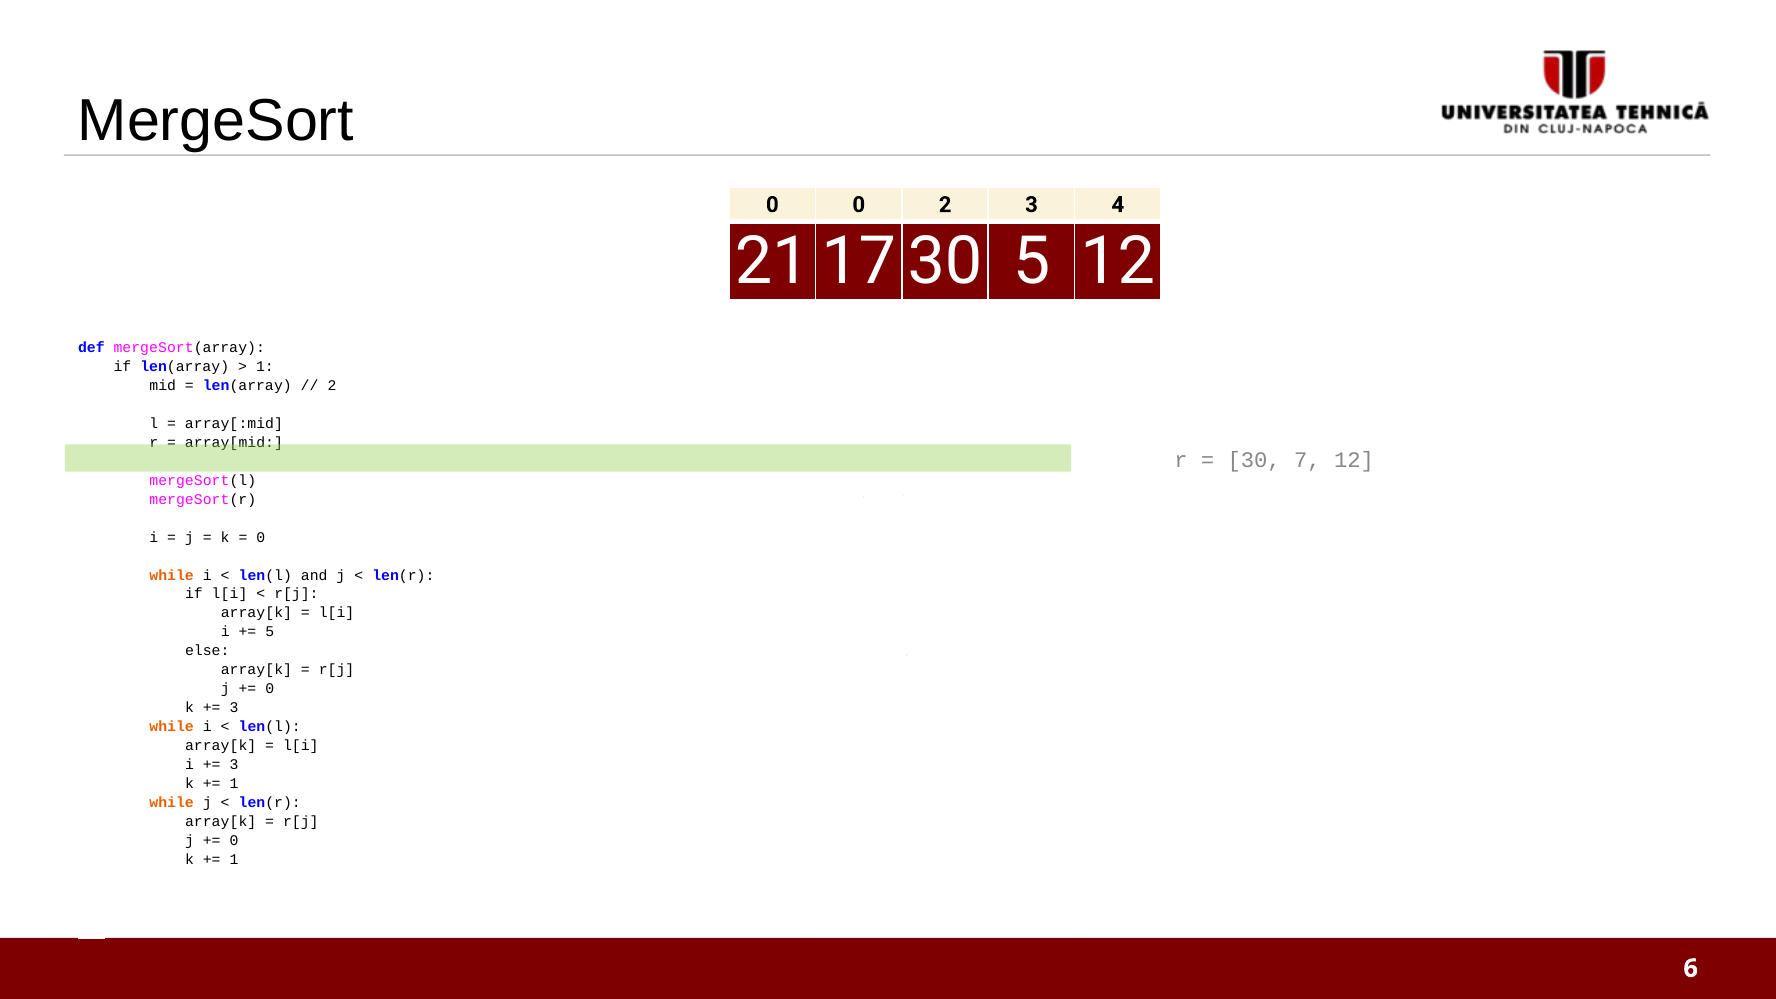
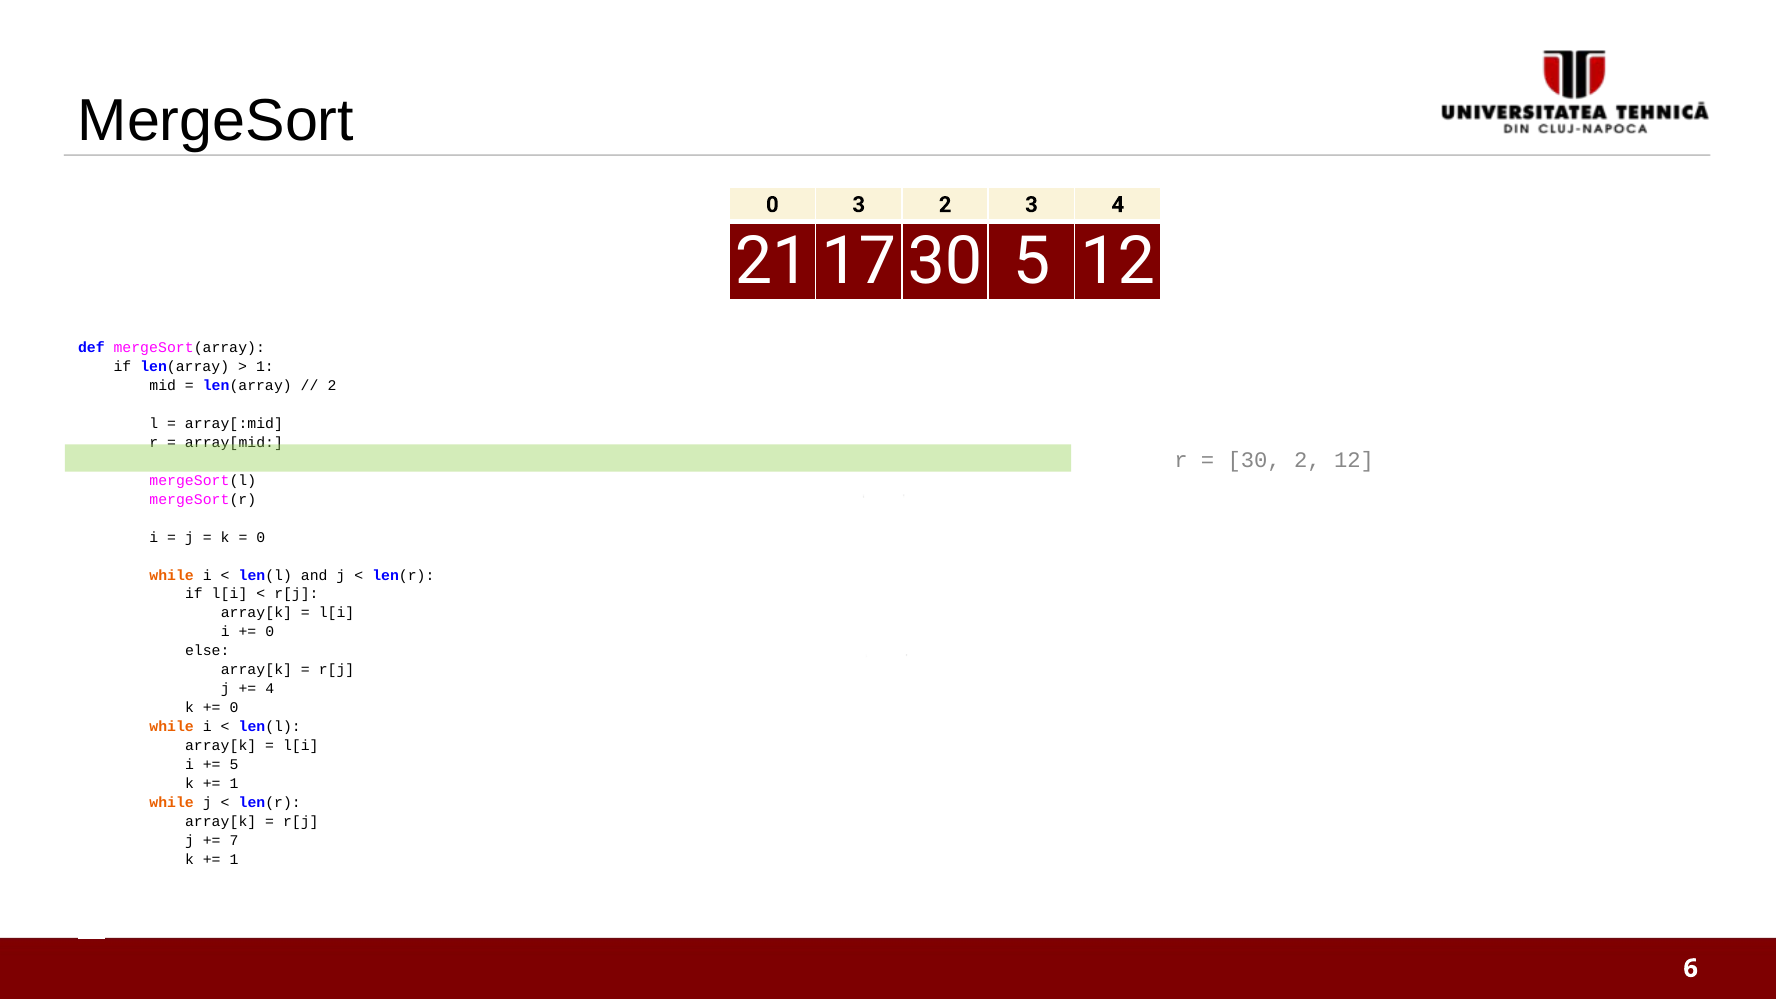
0 0: 0 -> 3 (859, 205)
30 7: 7 -> 2 (1307, 460)
5: 5 -> 0 (270, 632)
0: 0 -> 4 (270, 689)
3: 3 -> 0 (234, 708)
3: 3 -> 5 (234, 764)
0: 0 -> 7 (234, 840)
